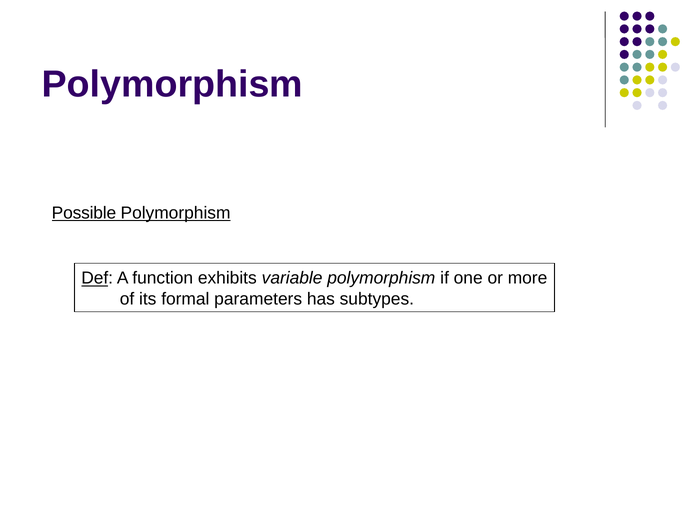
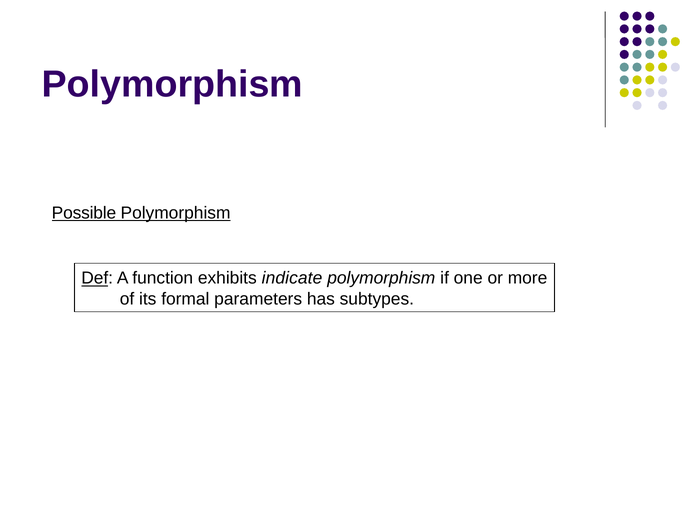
variable: variable -> indicate (292, 278)
